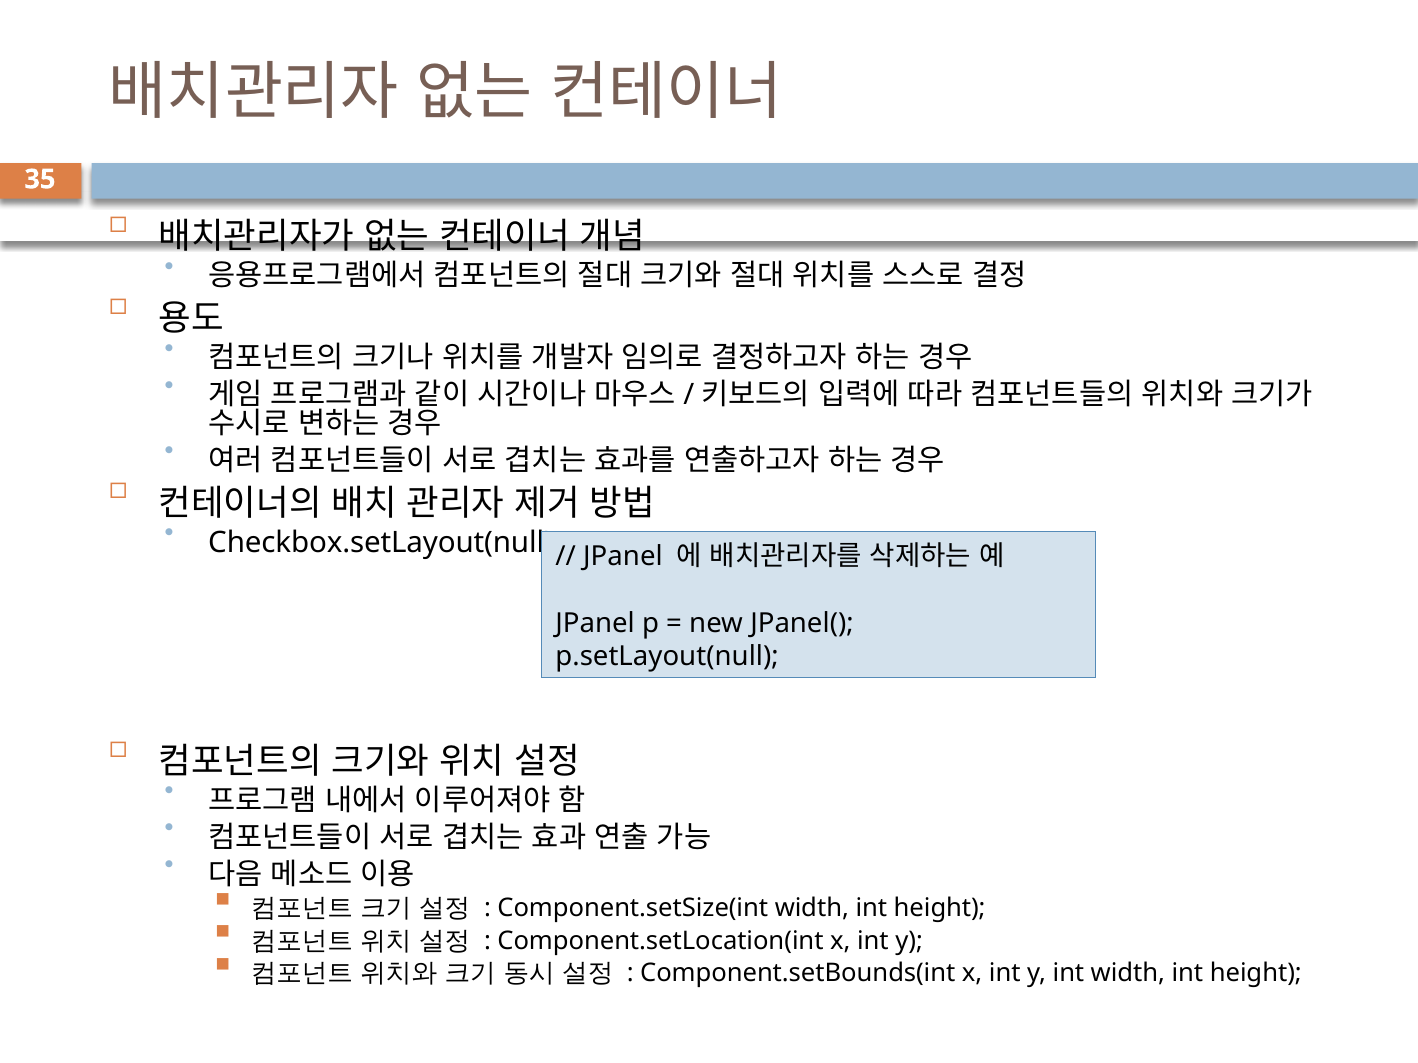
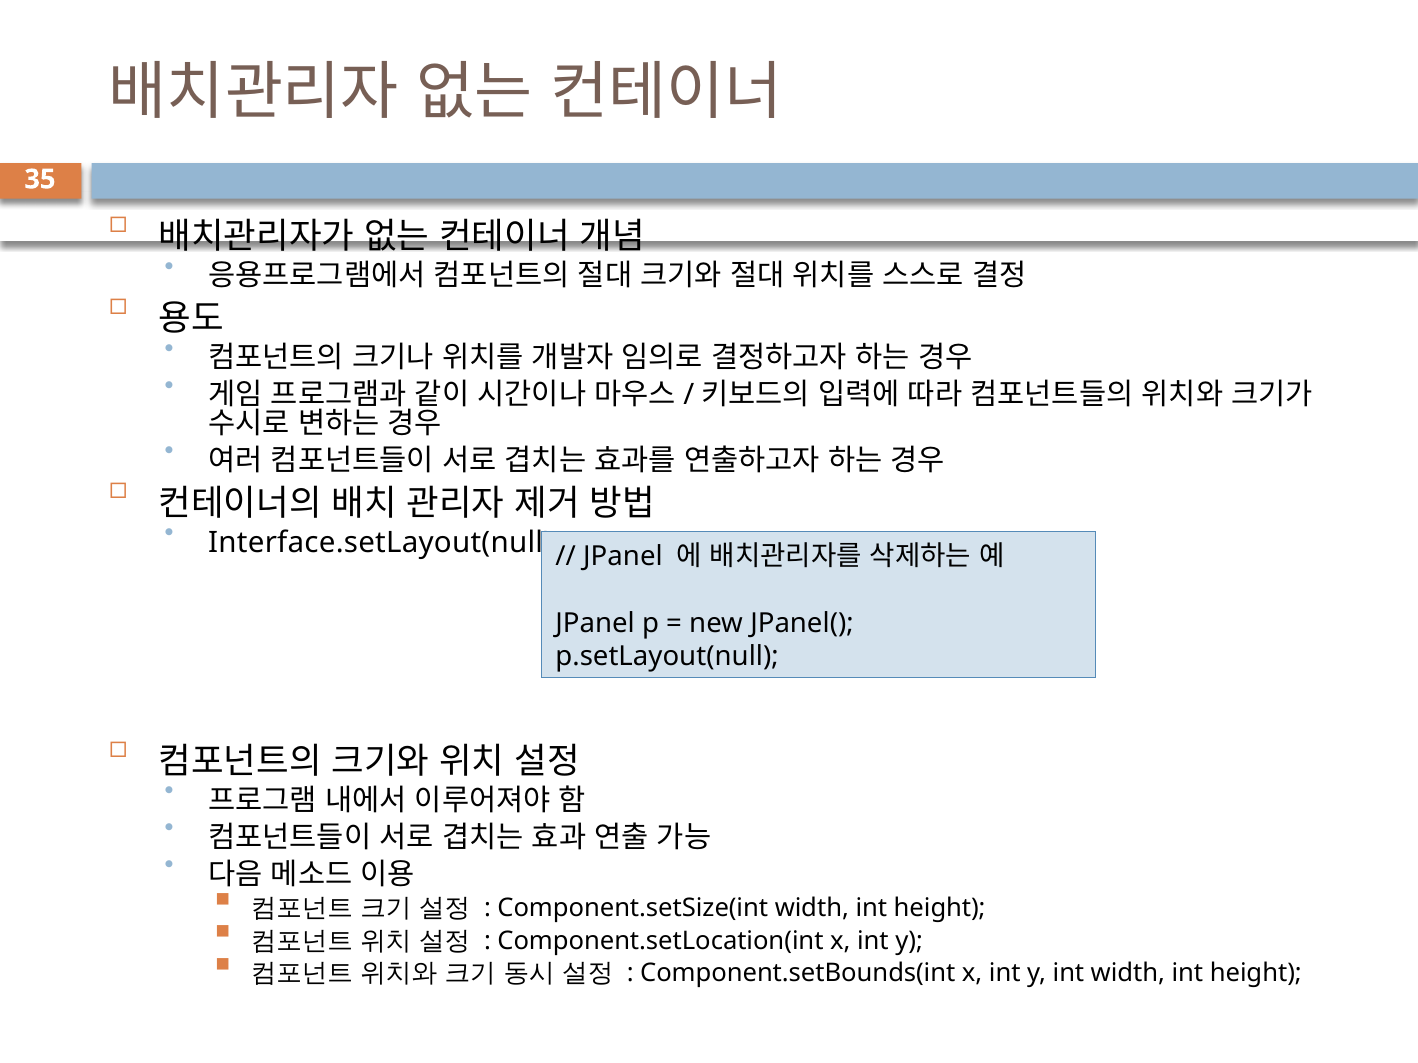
Checkbox.setLayout(null: Checkbox.setLayout(null -> Interface.setLayout(null (384, 543)
